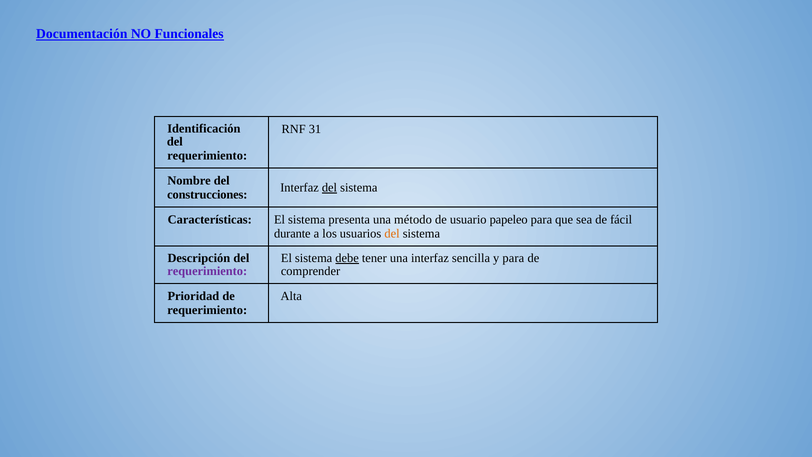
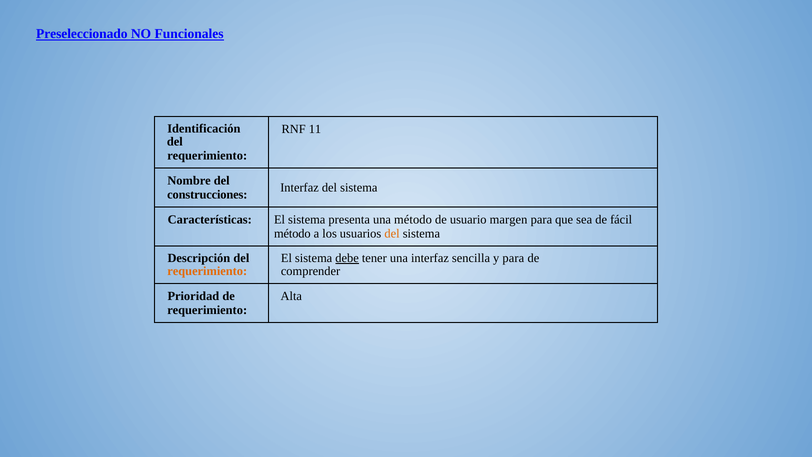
Documentación: Documentación -> Preseleccionado (82, 34)
31: 31 -> 11 (315, 129)
del underline: present -> none (329, 188)
papeleo: papeleo -> margen (509, 220)
durante: durante -> método (292, 233)
requerimiento colour: purple -> orange (207, 271)
